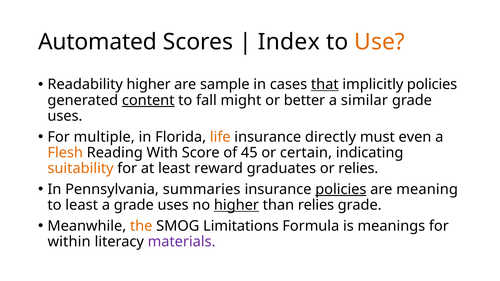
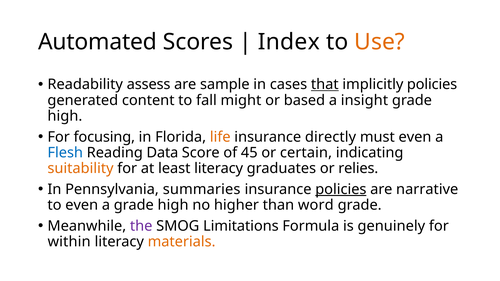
Readability higher: higher -> assess (149, 85)
content underline: present -> none (148, 100)
better: better -> based (304, 100)
similar: similar -> insight (364, 100)
uses: uses -> high (65, 116)
multiple: multiple -> focusing (104, 137)
Flesh colour: orange -> blue (65, 153)
With: With -> Data (162, 153)
least reward: reward -> literacy (219, 169)
meaning: meaning -> narrative (427, 189)
to least: least -> even (82, 205)
a grade uses: uses -> high (173, 205)
higher underline: present -> none (236, 205)
than relies: relies -> word (316, 205)
the colour: orange -> purple (141, 226)
meanings: meanings -> genuinely (391, 226)
materials colour: purple -> orange (182, 242)
